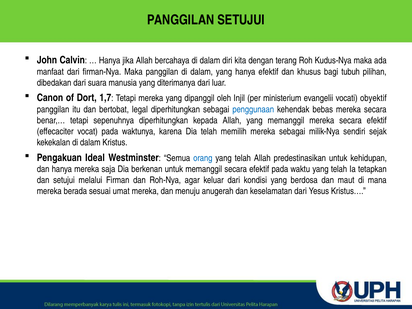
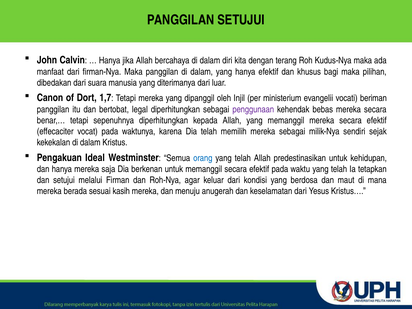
bagi tubuh: tubuh -> maka (351, 72)
obyektif: obyektif -> beriman (373, 98)
penggunaan colour: blue -> purple (253, 109)
umat: umat -> kasih (121, 191)
